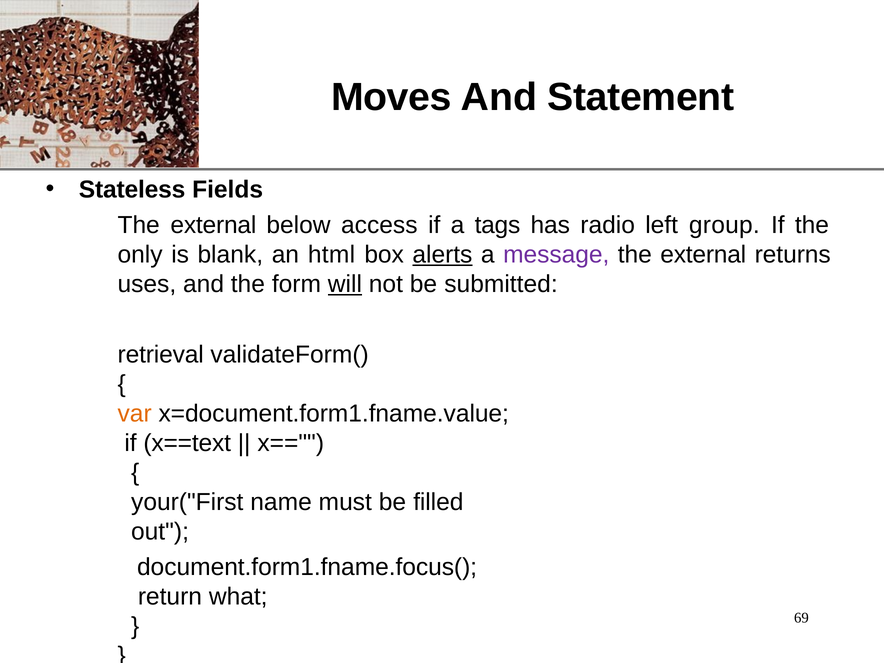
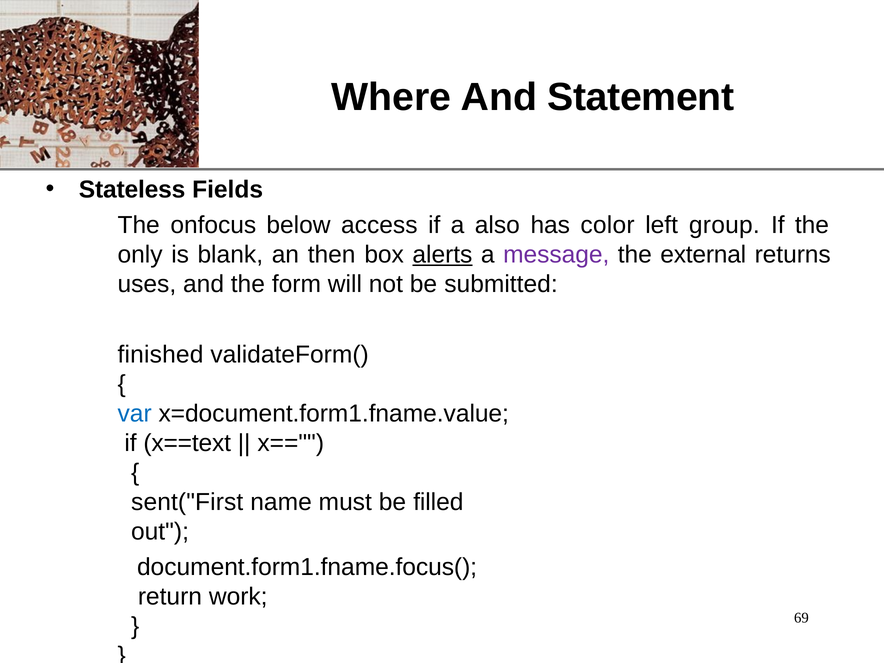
Moves: Moves -> Where (391, 97)
external: external -> onfocus (213, 225)
tags: tags -> also (497, 225)
radio: radio -> color (608, 225)
html: html -> then (332, 254)
will underline: present -> none (345, 284)
retrieval: retrieval -> finished (161, 355)
var colour: orange -> blue (135, 414)
your("First: your("First -> sent("First (187, 502)
what: what -> work (238, 596)
